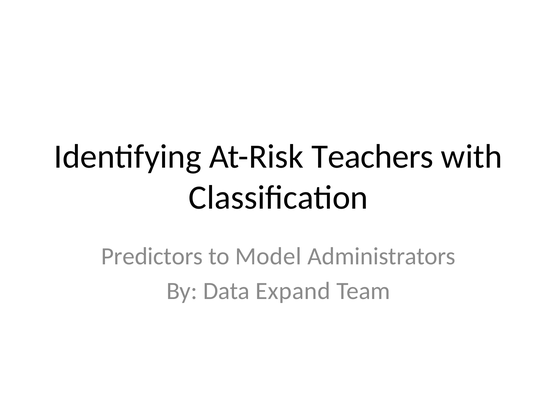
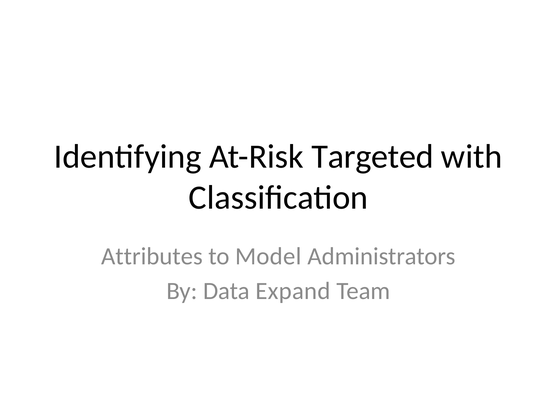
Teachers: Teachers -> Targeted (372, 157)
Predictors: Predictors -> Attributes (152, 256)
